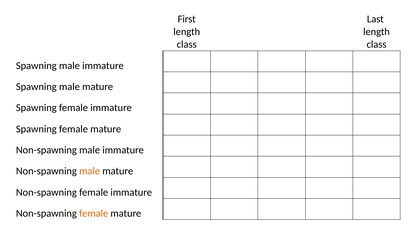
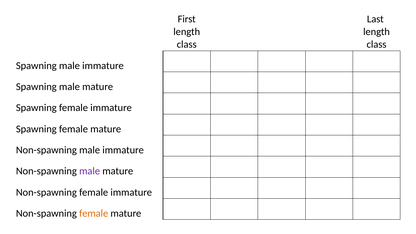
male colour: orange -> purple (90, 171)
